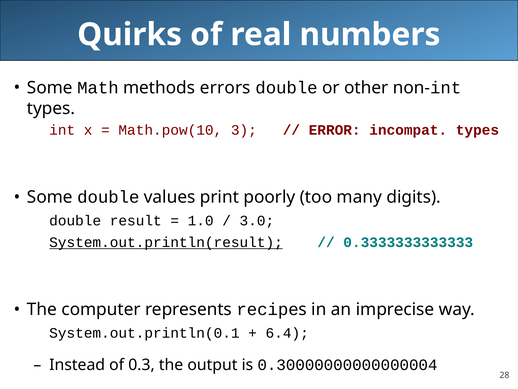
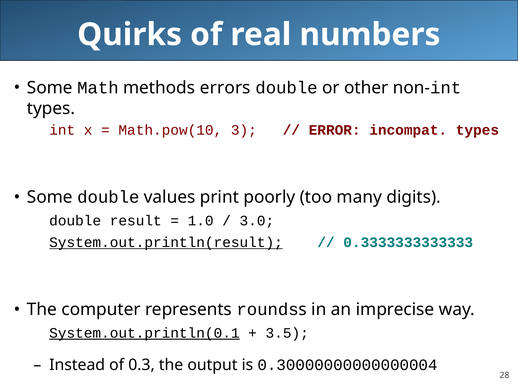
recipe: recipe -> rounds (268, 309)
System.out.println(0.1 underline: none -> present (144, 333)
6.4: 6.4 -> 3.5 (287, 333)
